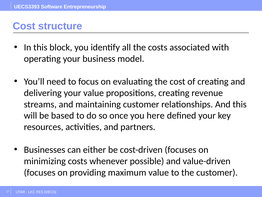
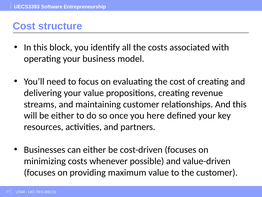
be based: based -> either (63, 115)
